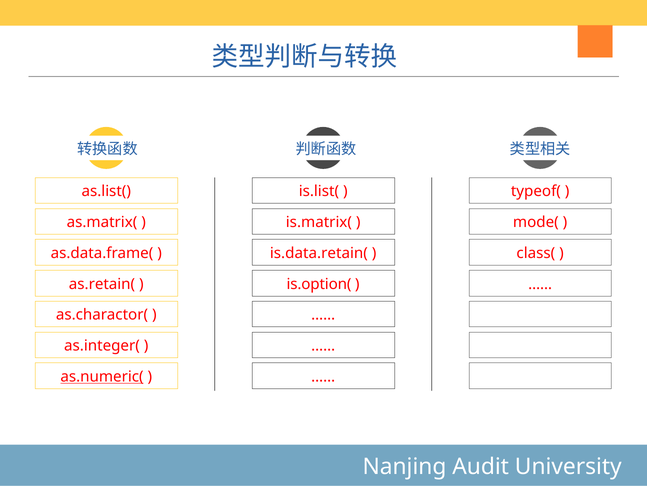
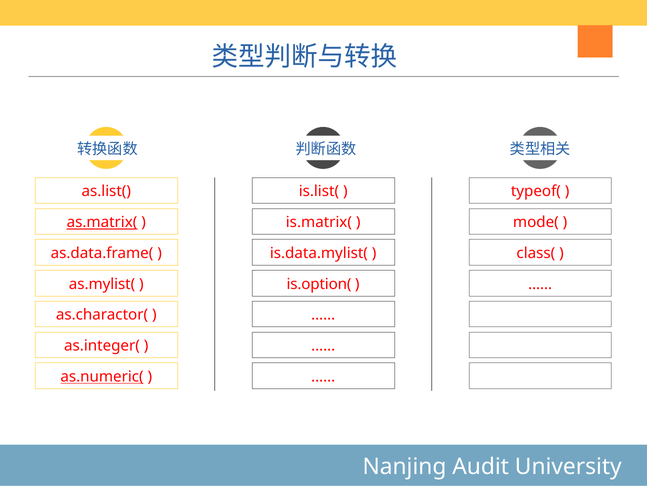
as.matrix( underline: none -> present (102, 222)
is.data.retain(: is.data.retain( -> is.data.mylist( (319, 253)
as.retain(: as.retain( -> as.mylist( (102, 284)
